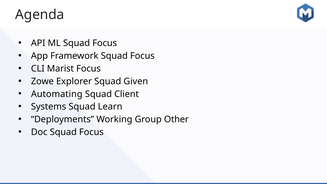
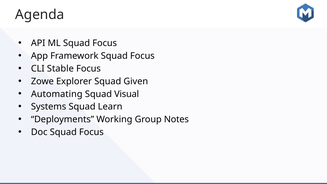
Marist: Marist -> Stable (60, 69)
Client: Client -> Visual (127, 94)
Other: Other -> Notes (176, 119)
